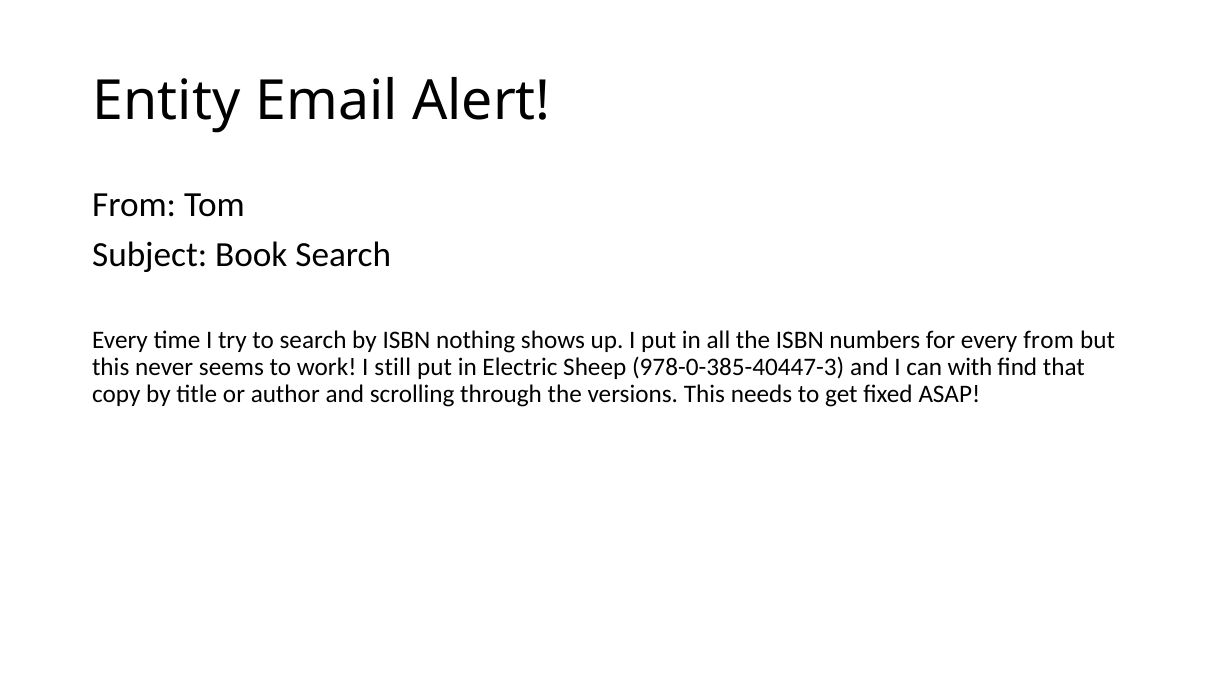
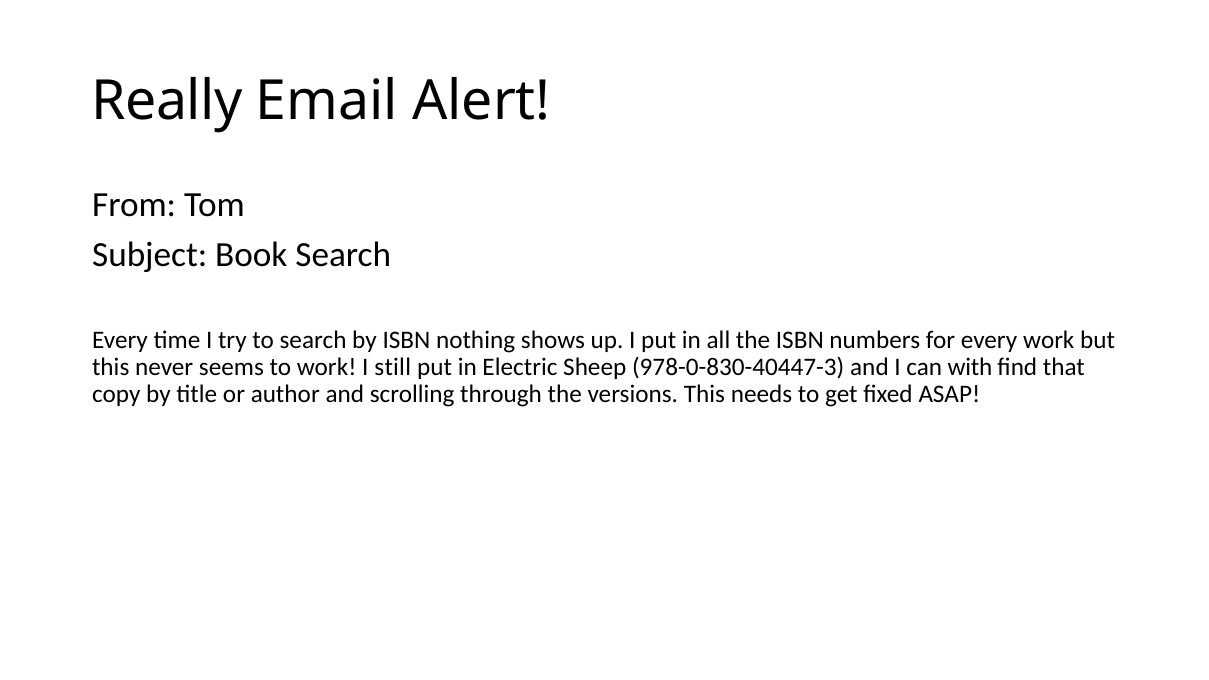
Entity: Entity -> Really (167, 102)
every from: from -> work (1049, 340)
978-0-385-40447-3: 978-0-385-40447-3 -> 978-0-830-40447-3 (738, 367)
